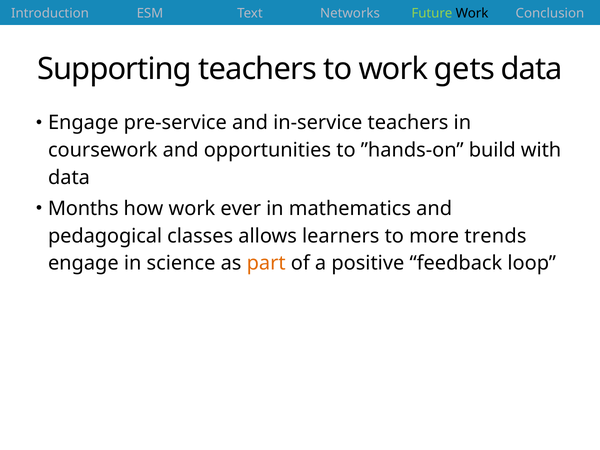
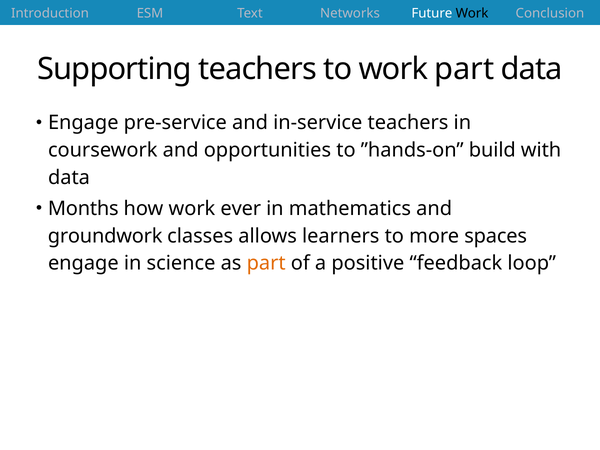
Future colour: light green -> white (432, 14)
work gets: gets -> part (464, 69)
pedagogical: pedagogical -> groundwork (105, 236)
trends: trends -> spaces (496, 236)
